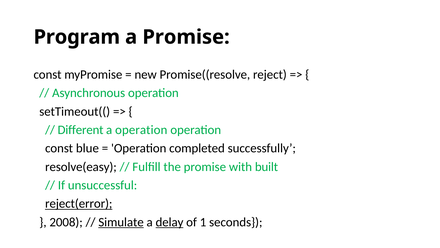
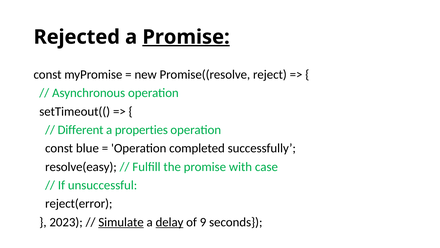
Program: Program -> Rejected (77, 37)
Promise underline: none -> present (186, 37)
a operation: operation -> properties (141, 130)
built: built -> case (266, 166)
reject(error underline: present -> none (79, 203)
2008: 2008 -> 2023 (66, 222)
1: 1 -> 9 (203, 222)
